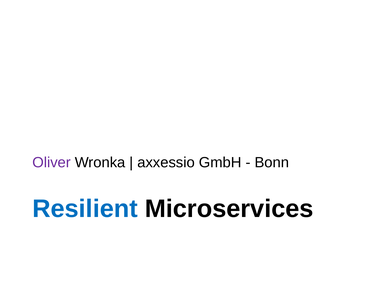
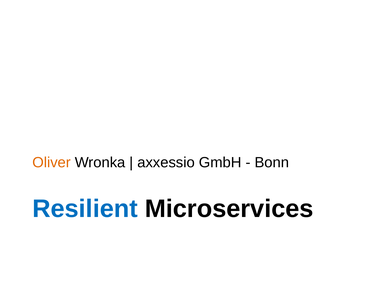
Oliver colour: purple -> orange (52, 163)
